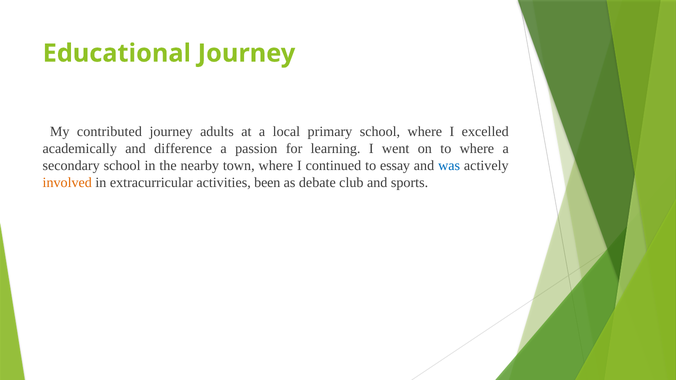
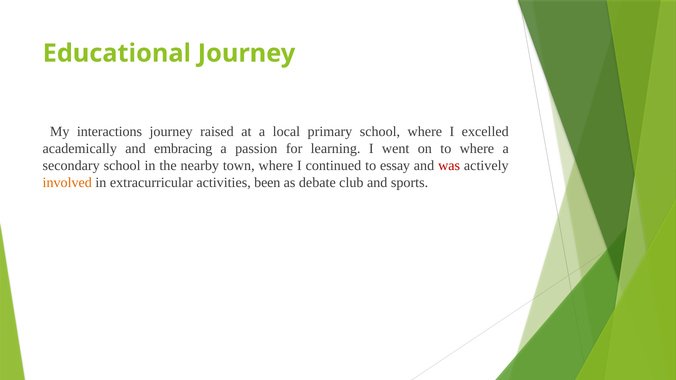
contributed: contributed -> interactions (110, 132)
adults: adults -> raised (217, 132)
difference: difference -> embracing (183, 149)
was colour: blue -> red (449, 166)
